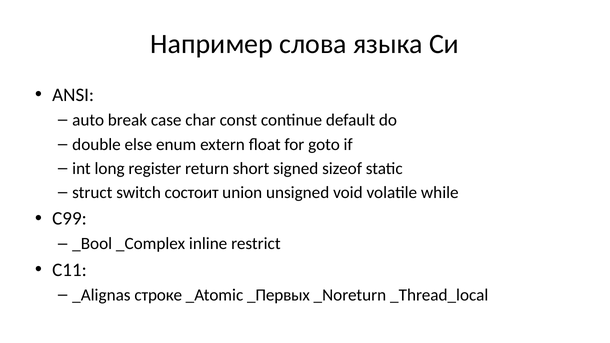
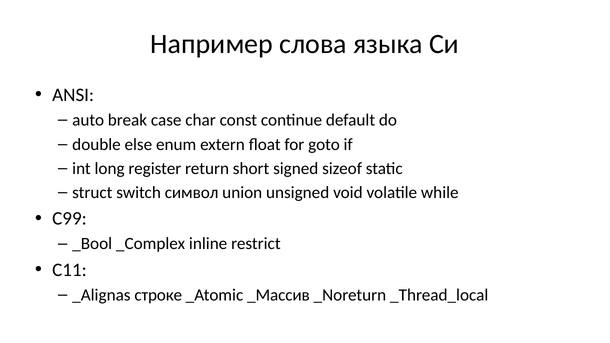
состоит: состоит -> символ (192, 193)
_Первых: _Первых -> _Массив (278, 295)
